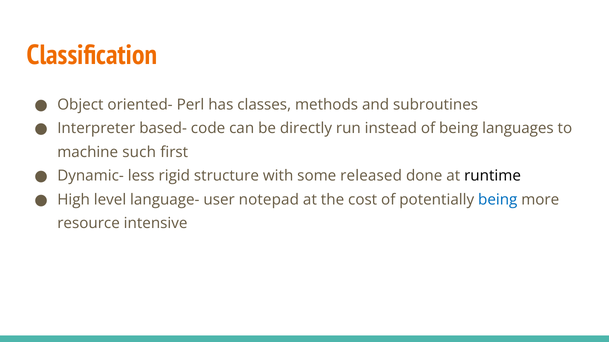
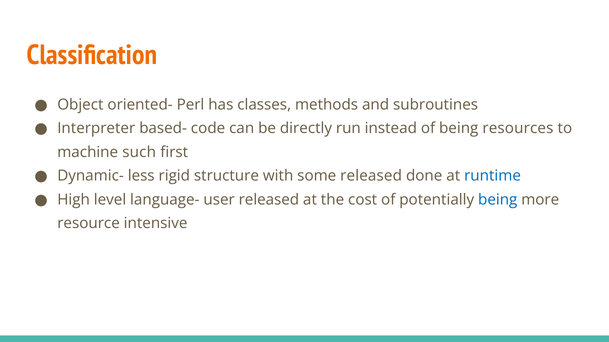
languages: languages -> resources (518, 129)
runtime colour: black -> blue (493, 176)
user notepad: notepad -> released (269, 200)
